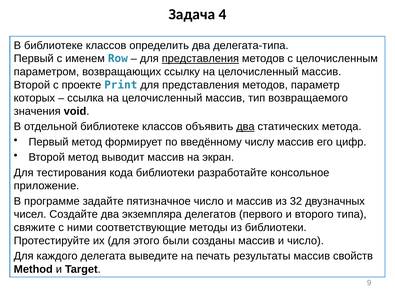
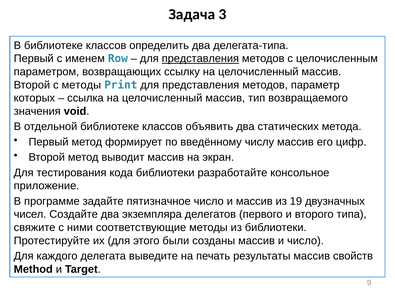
4: 4 -> 3 (222, 14)
с проекте: проекте -> методы (81, 85)
два underline: present -> none (245, 127)
32: 32 -> 19 (296, 201)
